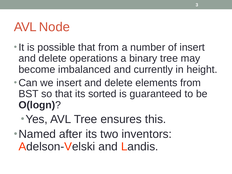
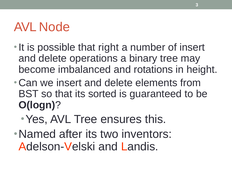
that from: from -> right (108, 47)
currently: currently -> rotations (153, 70)
